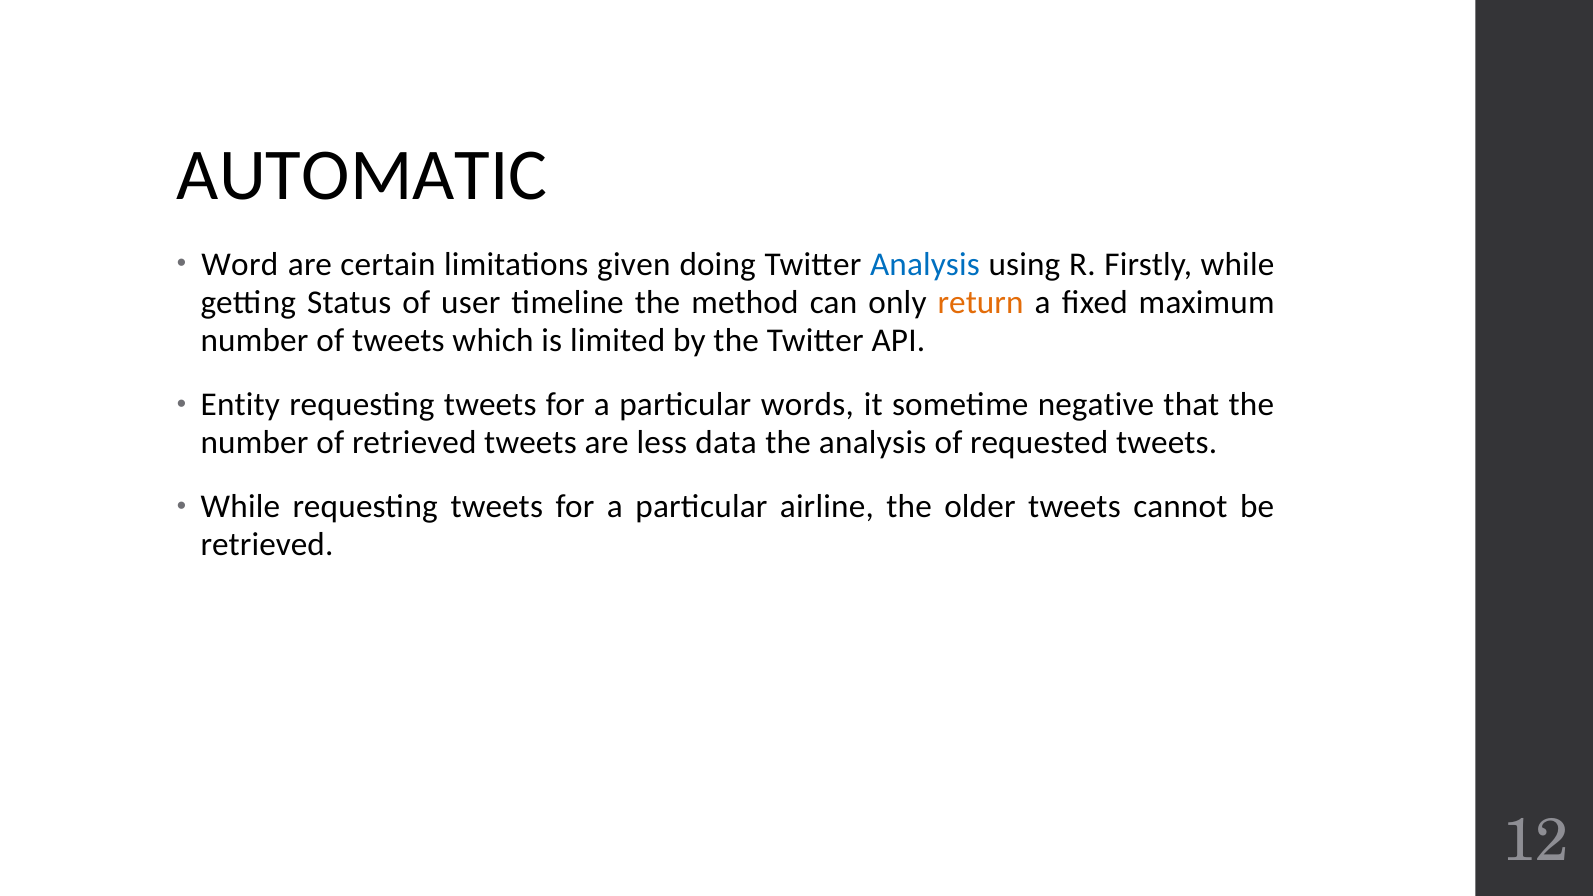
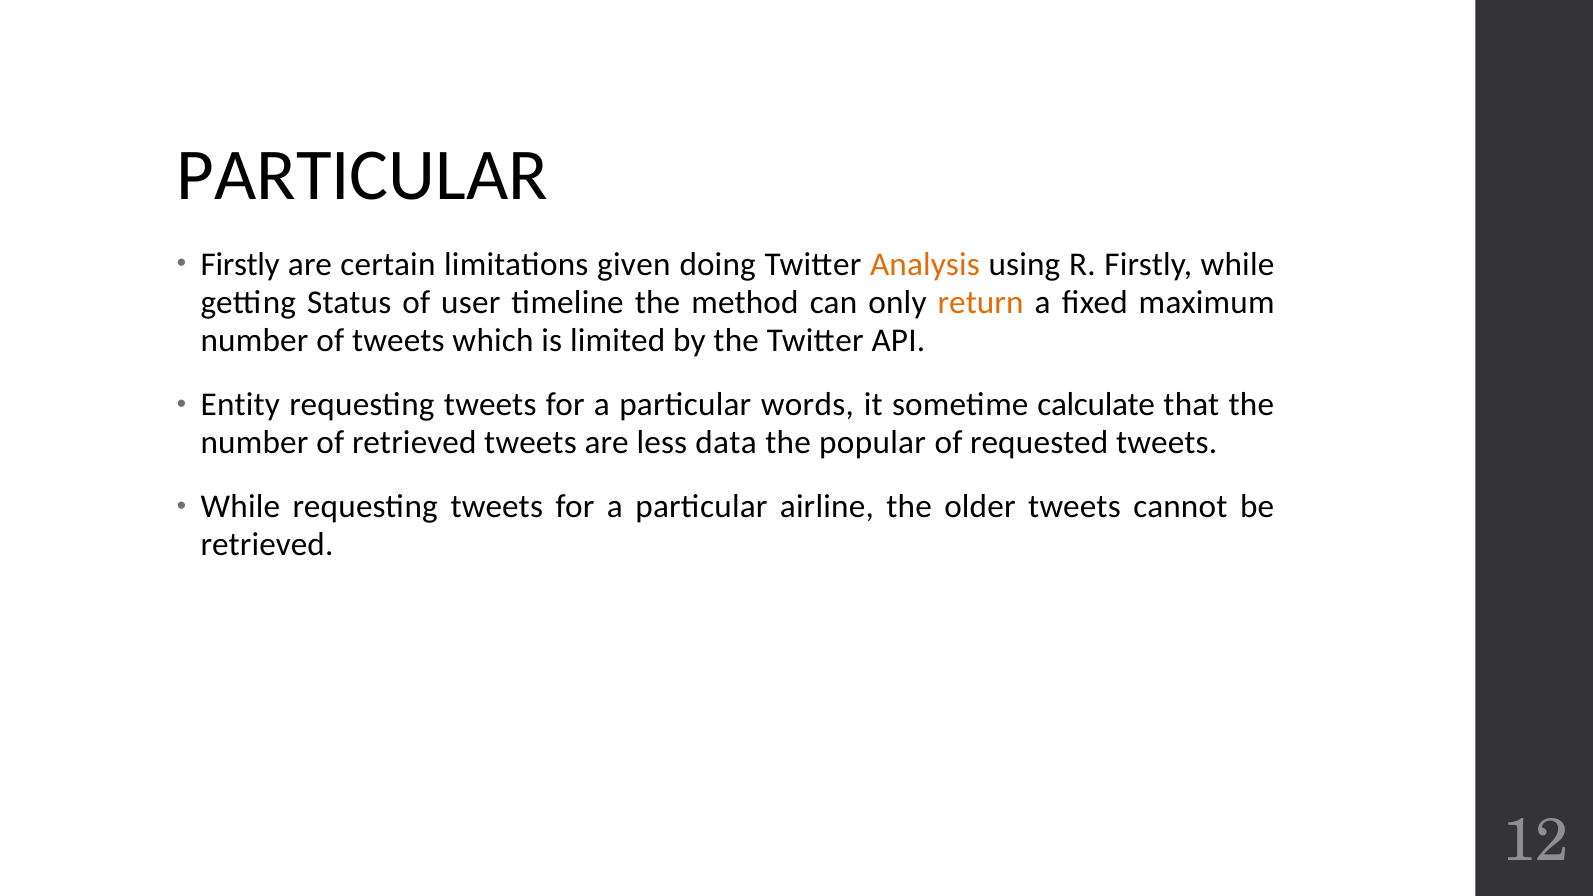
AUTOMATIC: AUTOMATIC -> PARTICULAR (362, 175)
Word: Word -> Firstly (240, 264)
Analysis colour: blue -> orange (925, 264)
negative: negative -> calculate (1096, 405)
the analysis: analysis -> popular (873, 442)
